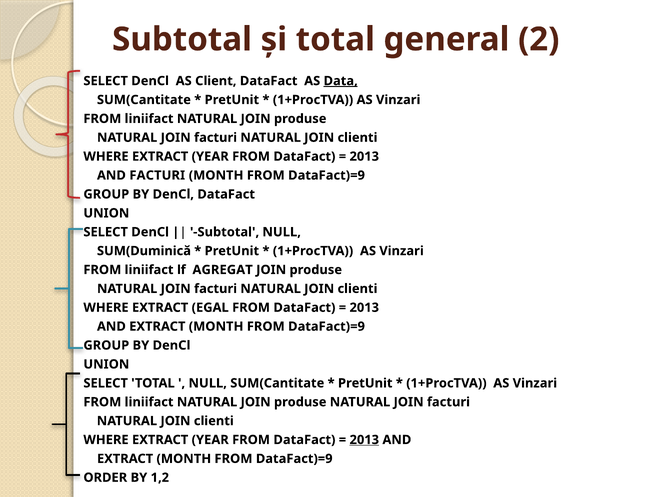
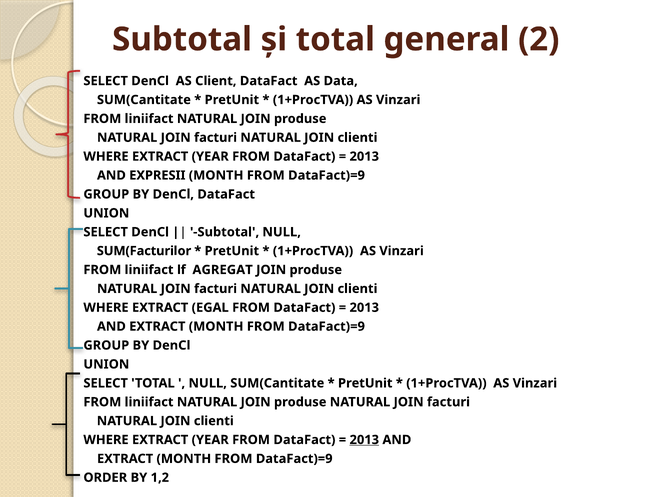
Data underline: present -> none (341, 81)
AND FACTURI: FACTURI -> EXPRESII (157, 175)
SUM(Duminică: SUM(Duminică -> SUM(Facturilor (144, 251)
